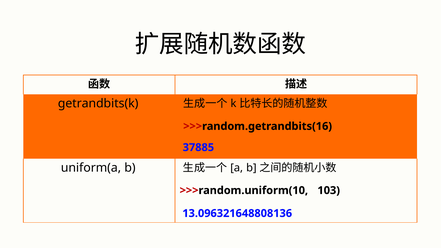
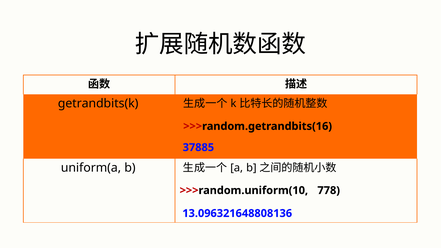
103: 103 -> 778 (329, 190)
